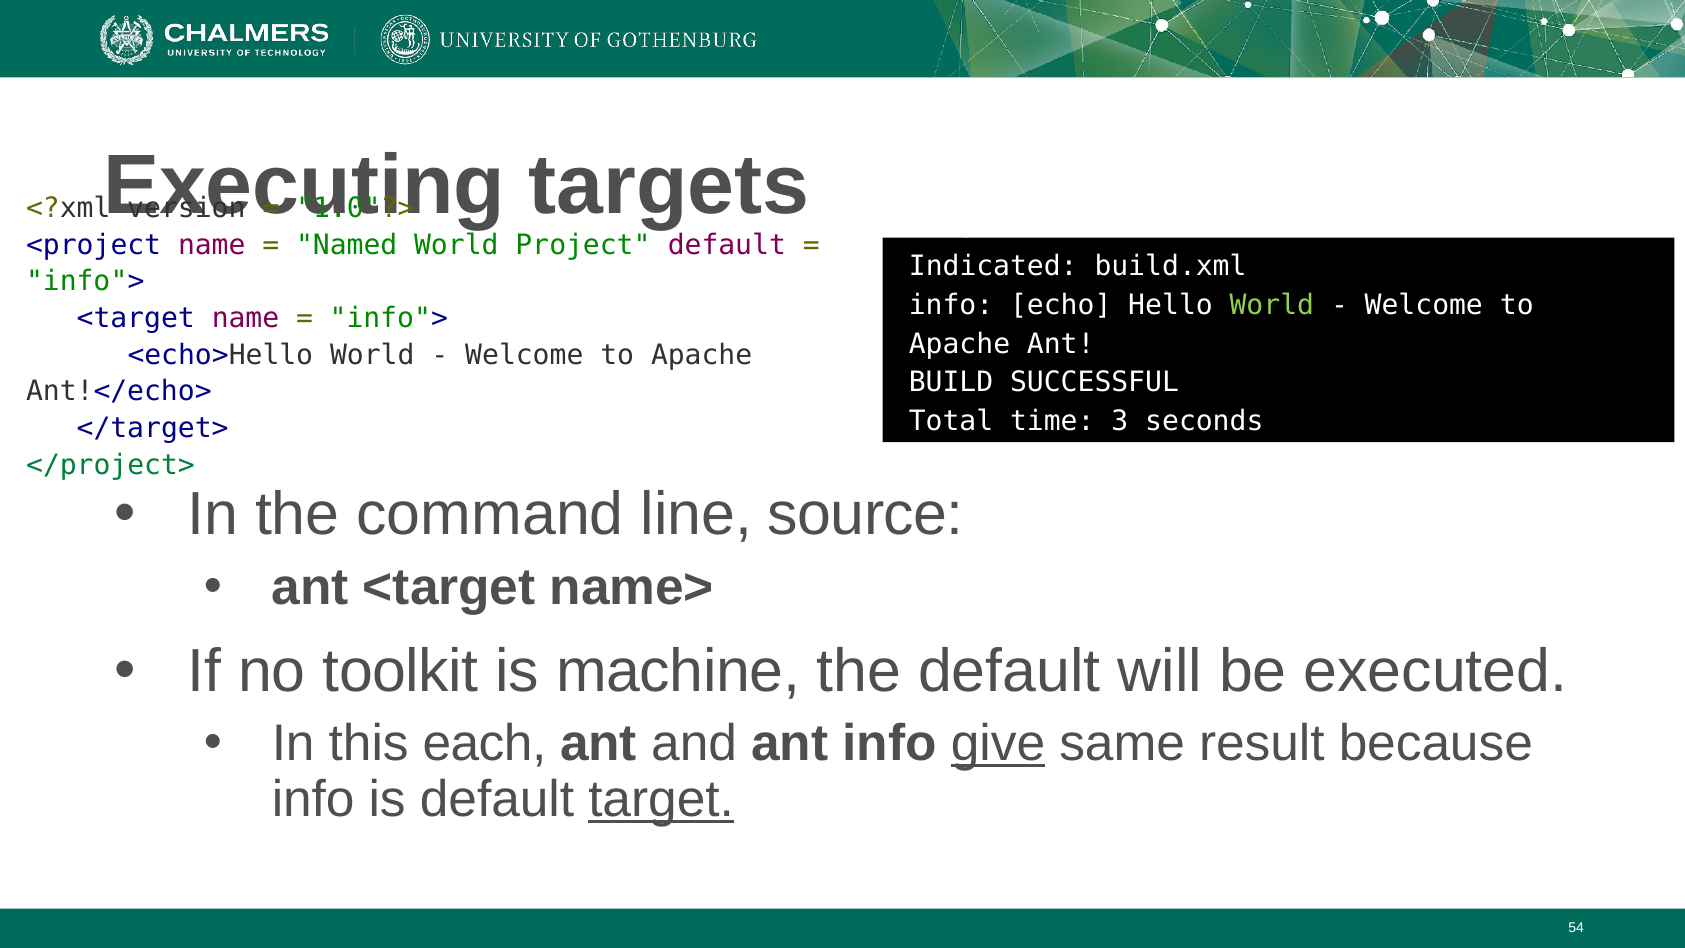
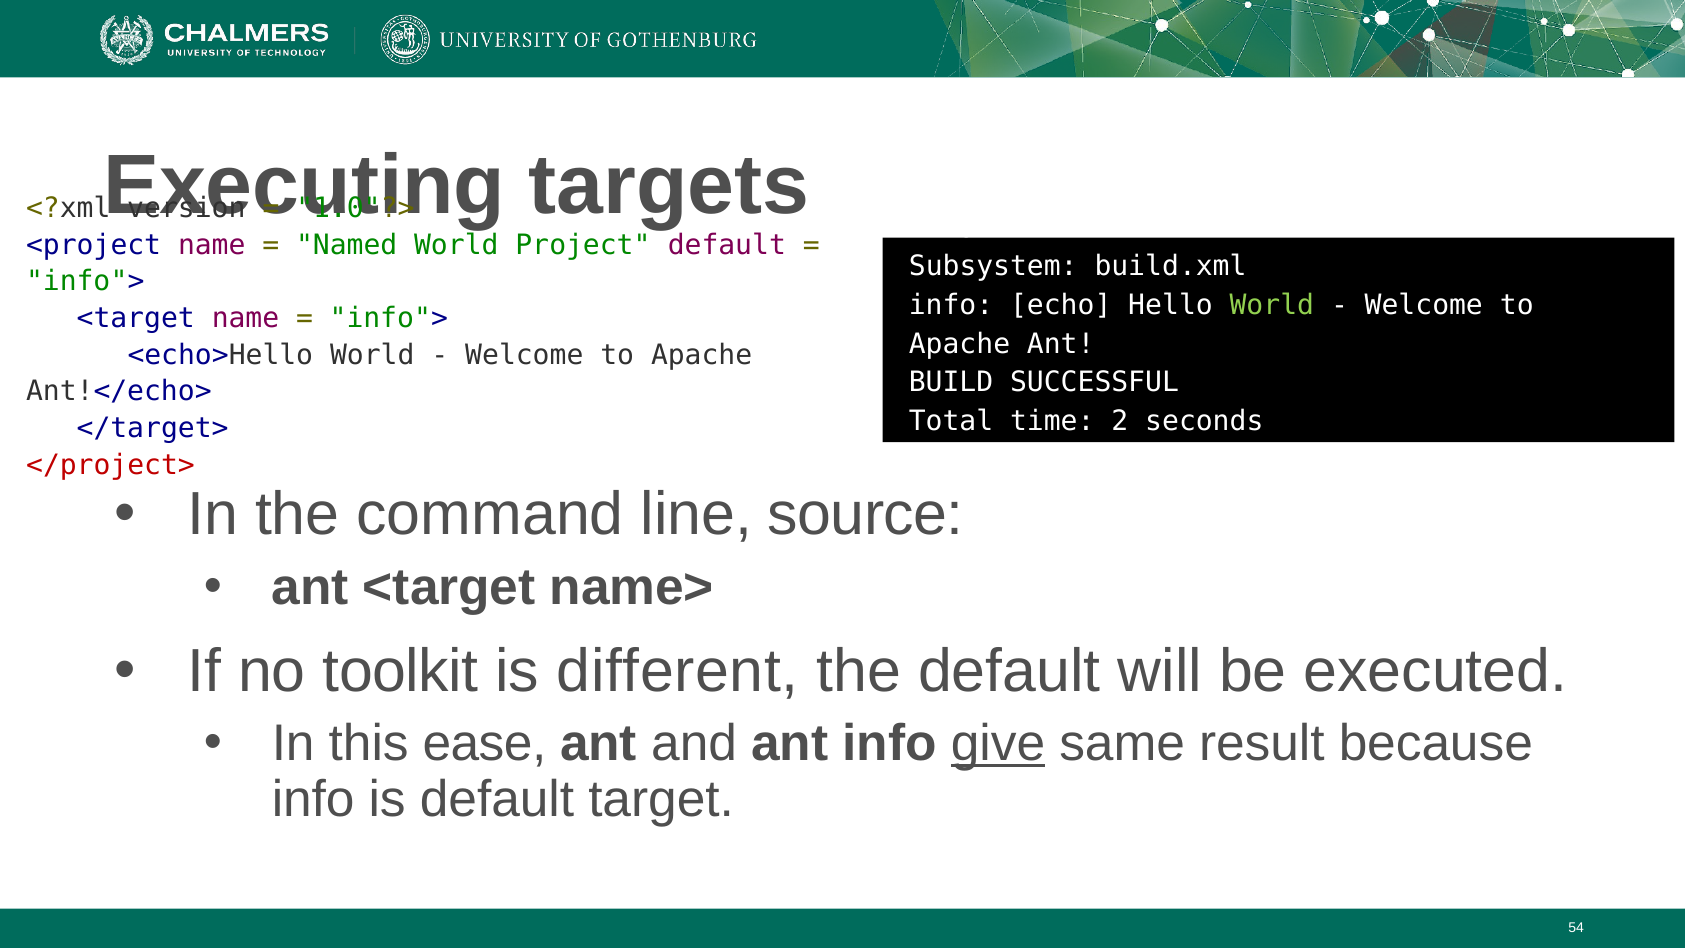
Indicated: Indicated -> Subsystem (993, 266)
3: 3 -> 2 (1120, 421)
</project> colour: green -> red (110, 465)
machine: machine -> different (678, 671)
each: each -> ease (484, 744)
target underline: present -> none (661, 799)
